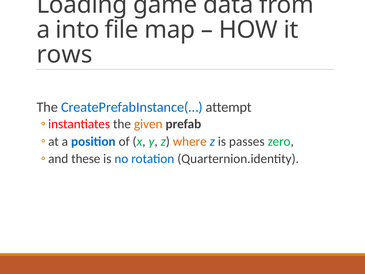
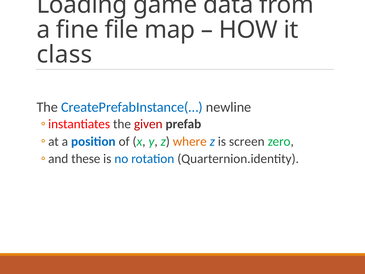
into: into -> fine (77, 30)
rows: rows -> class (64, 55)
attempt: attempt -> newline (229, 107)
given colour: orange -> red (148, 124)
passes: passes -> screen (247, 141)
